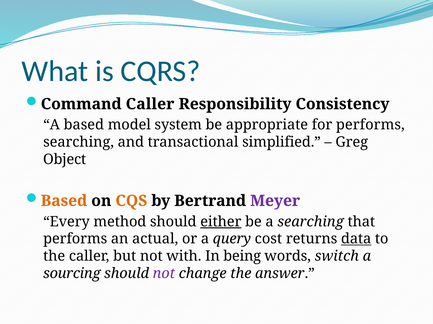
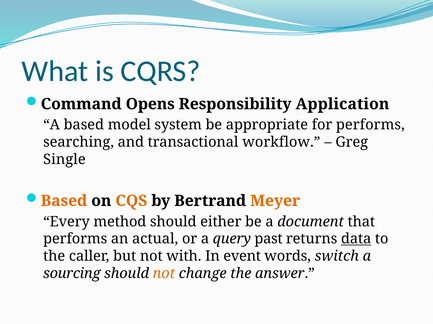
Command Caller: Caller -> Opens (150, 104)
Consistency: Consistency -> Application (342, 104)
simplified: simplified -> workflow (281, 142)
Object: Object -> Single (64, 160)
Meyer colour: purple -> orange (275, 201)
either underline: present -> none (221, 222)
a searching: searching -> document (311, 222)
cost: cost -> past (269, 239)
being: being -> event (242, 257)
not colour: purple -> orange (164, 274)
